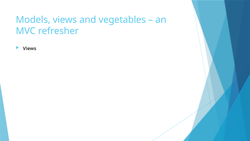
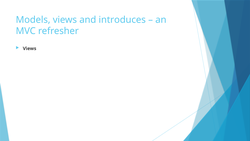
vegetables: vegetables -> introduces (122, 20)
